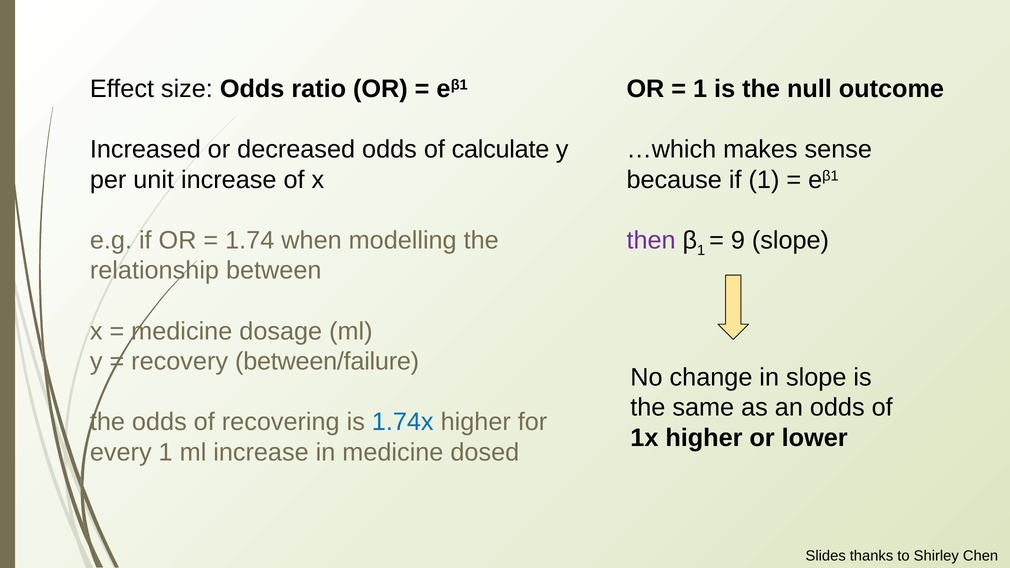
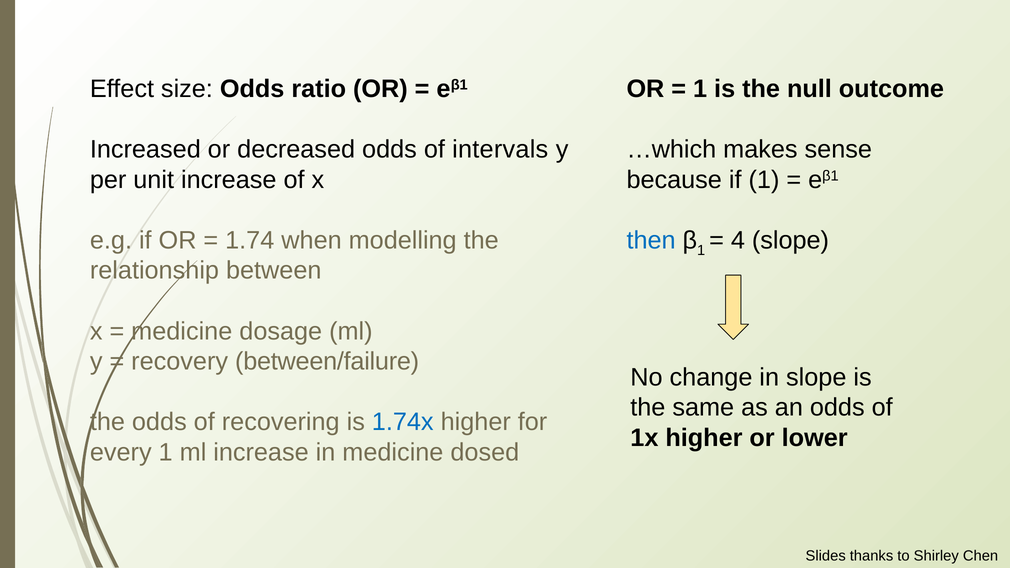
calculate: calculate -> intervals (500, 149)
then colour: purple -> blue (651, 240)
9: 9 -> 4 (738, 240)
